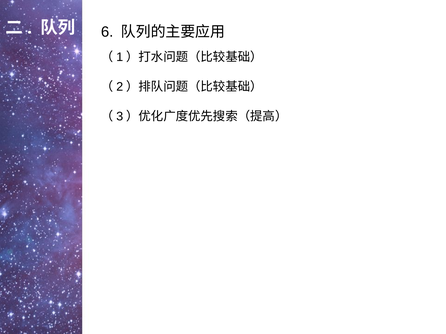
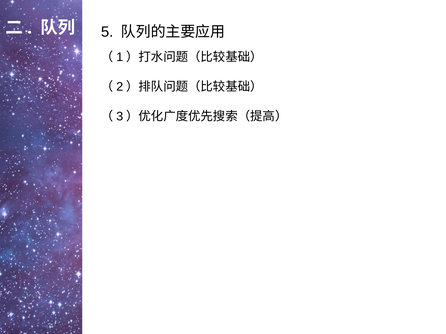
6: 6 -> 5 (107, 32)
